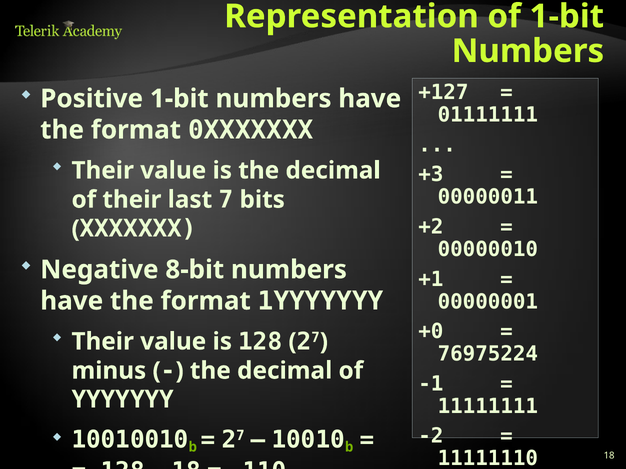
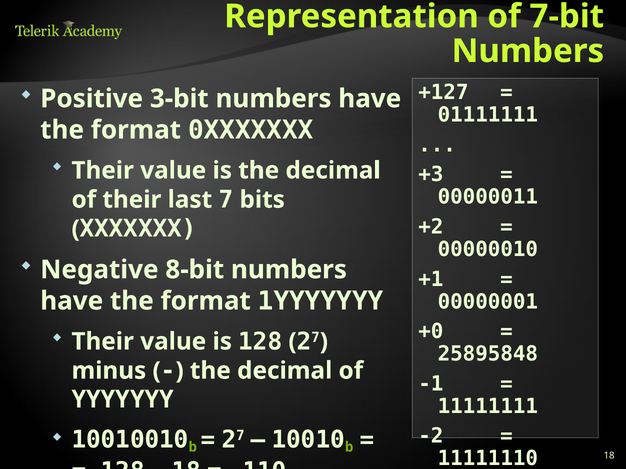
of 1-bit: 1-bit -> 7-bit (567, 16)
Positive 1-bit: 1-bit -> 3-bit (179, 99)
76975224: 76975224 -> 25895848 (488, 354)
